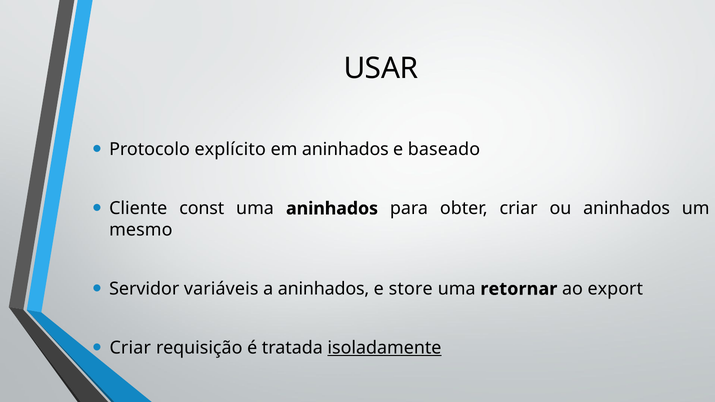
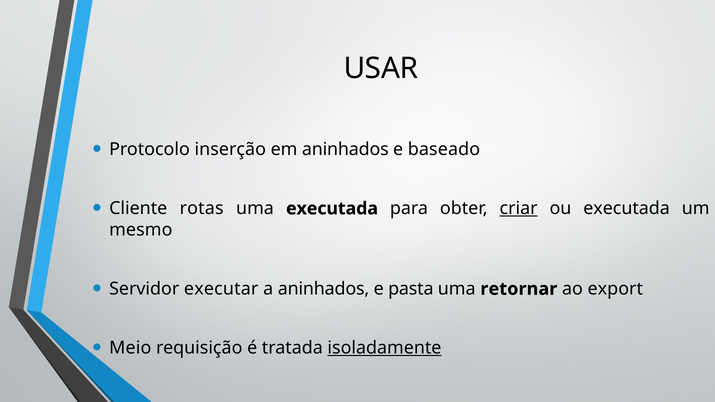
explícito: explícito -> inserção (230, 150)
const: const -> rotas (202, 209)
uma aninhados: aninhados -> executada (332, 209)
criar underline: none -> present (519, 209)
ou aninhados: aninhados -> executada (627, 209)
variáveis: variáveis -> executar (221, 289)
store: store -> pasta (411, 289)
Criar: Criar -> Meio (130, 348)
